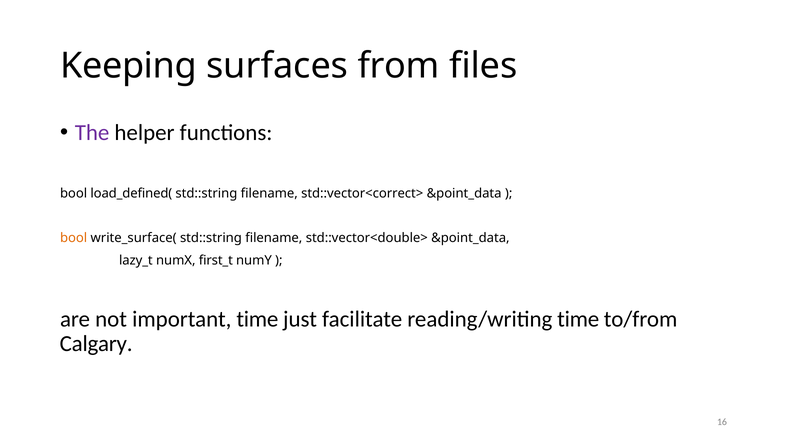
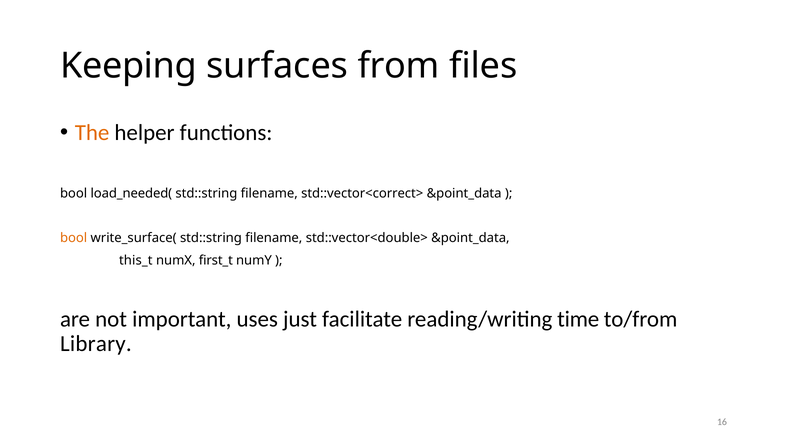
The colour: purple -> orange (92, 133)
load_defined(: load_defined( -> load_needed( (131, 194)
lazy_t: lazy_t -> this_t (136, 261)
important time: time -> uses (257, 319)
Calgary: Calgary -> Library (96, 344)
